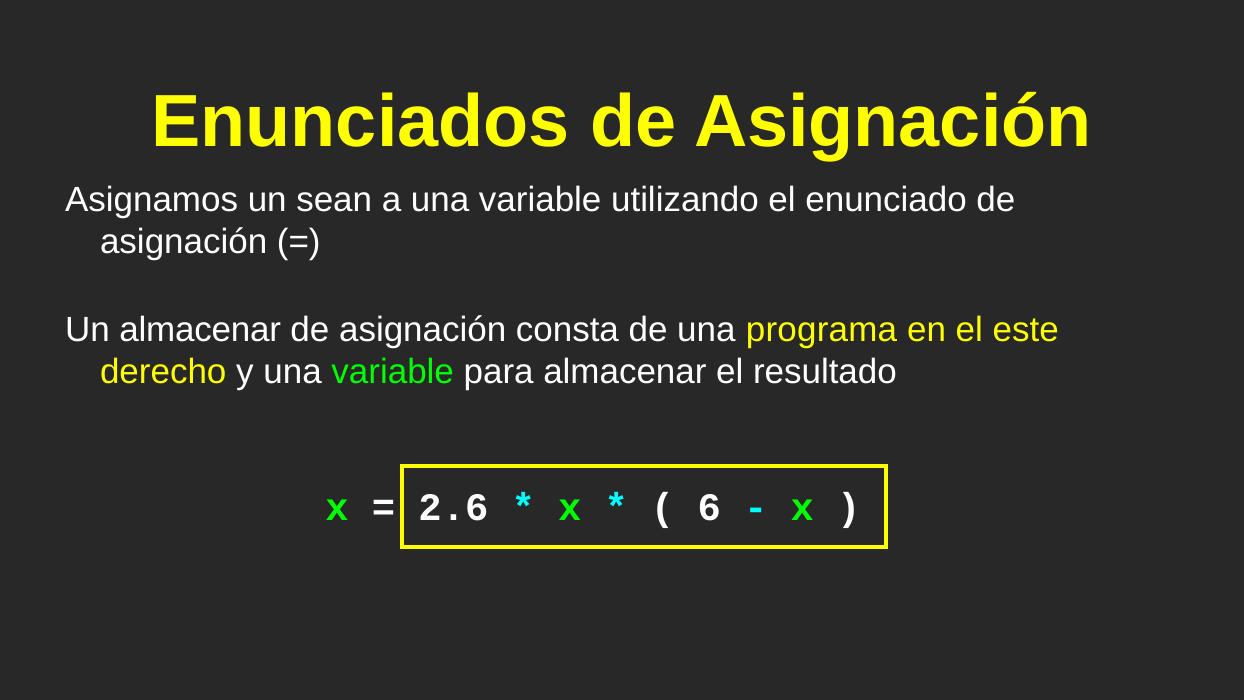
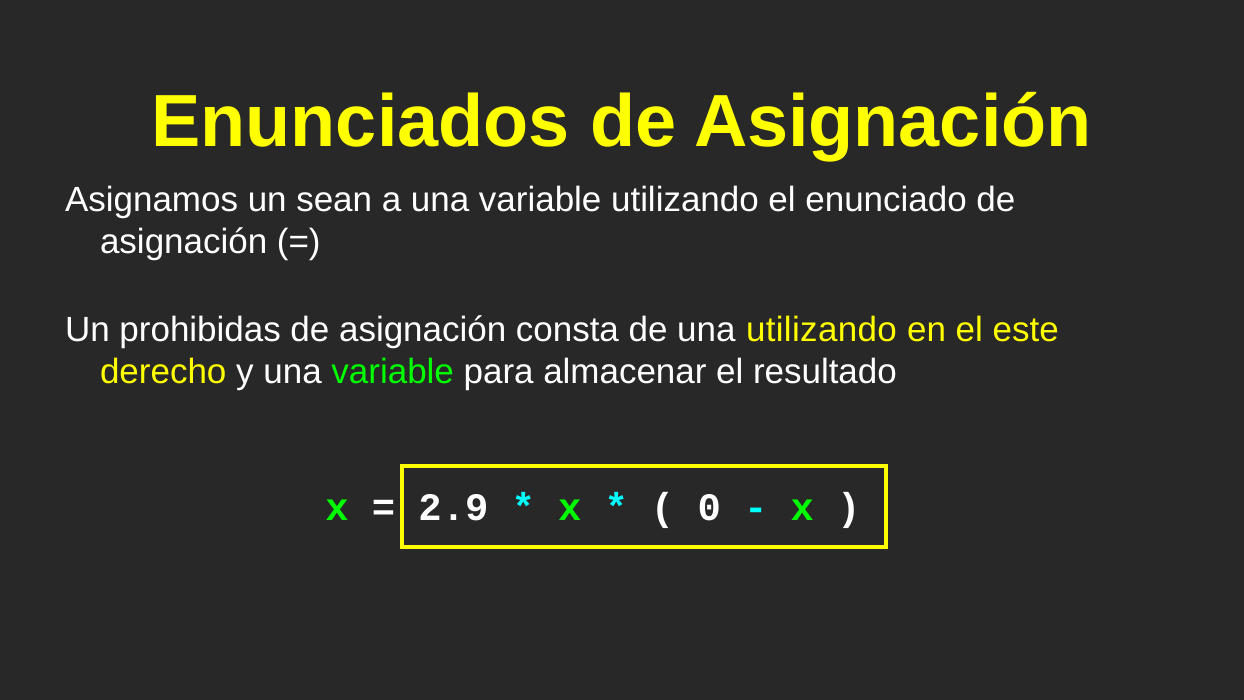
Un almacenar: almacenar -> prohibidas (200, 330)
una programa: programa -> utilizando (821, 330)
2.6: 2.6 -> 2.9 (453, 507)
6: 6 -> 0 (709, 507)
